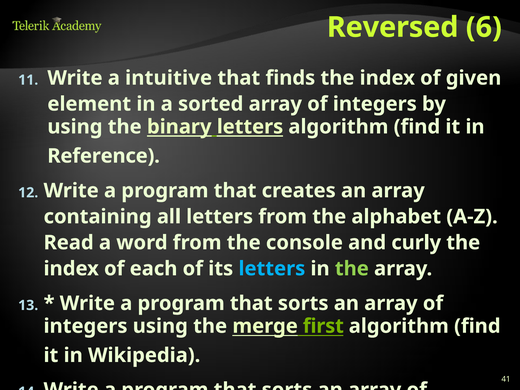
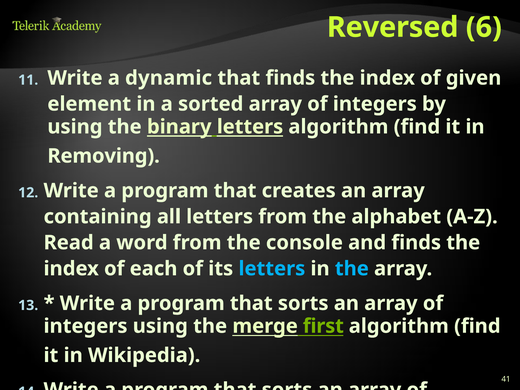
intuitive: intuitive -> dynamic (169, 78)
Reference: Reference -> Removing (104, 156)
and curly: curly -> finds (416, 243)
the colour: light green -> light blue (352, 269)
